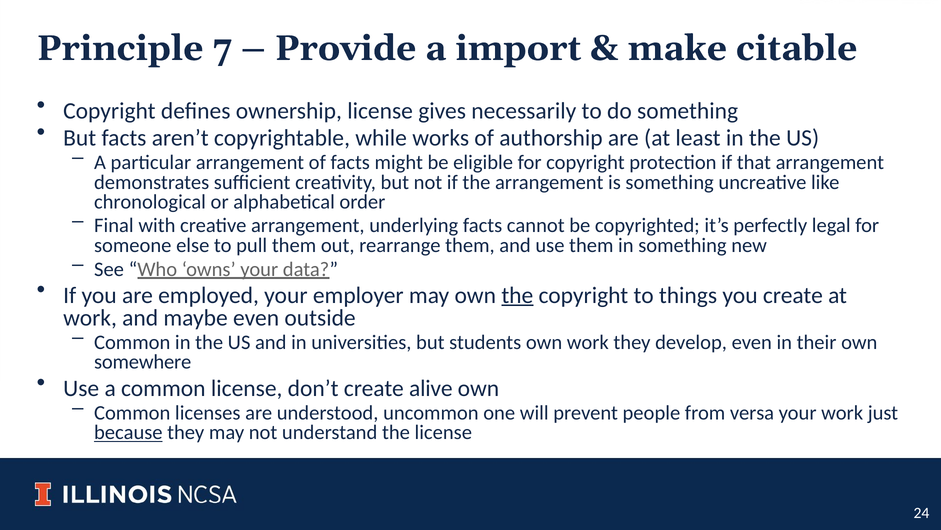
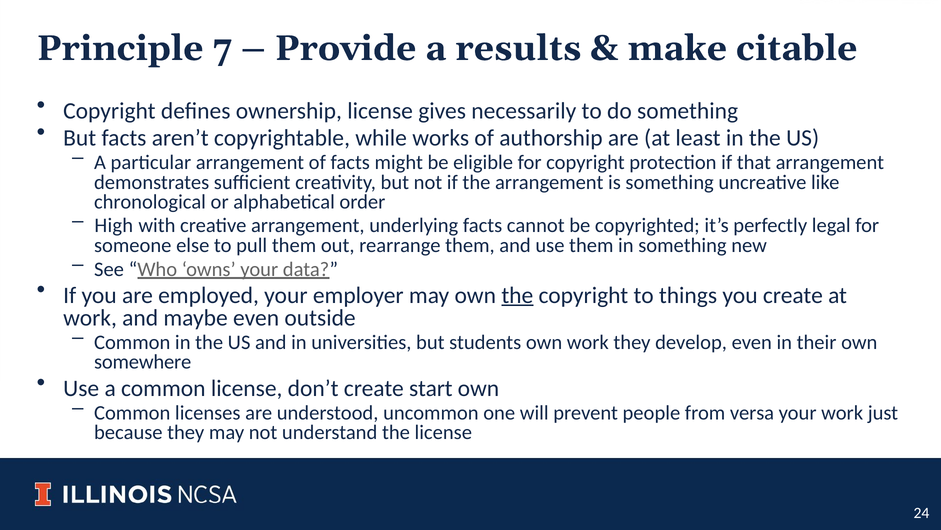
import: import -> results (518, 48)
Final: Final -> High (114, 225)
alive: alive -> start (431, 388)
because underline: present -> none (128, 432)
